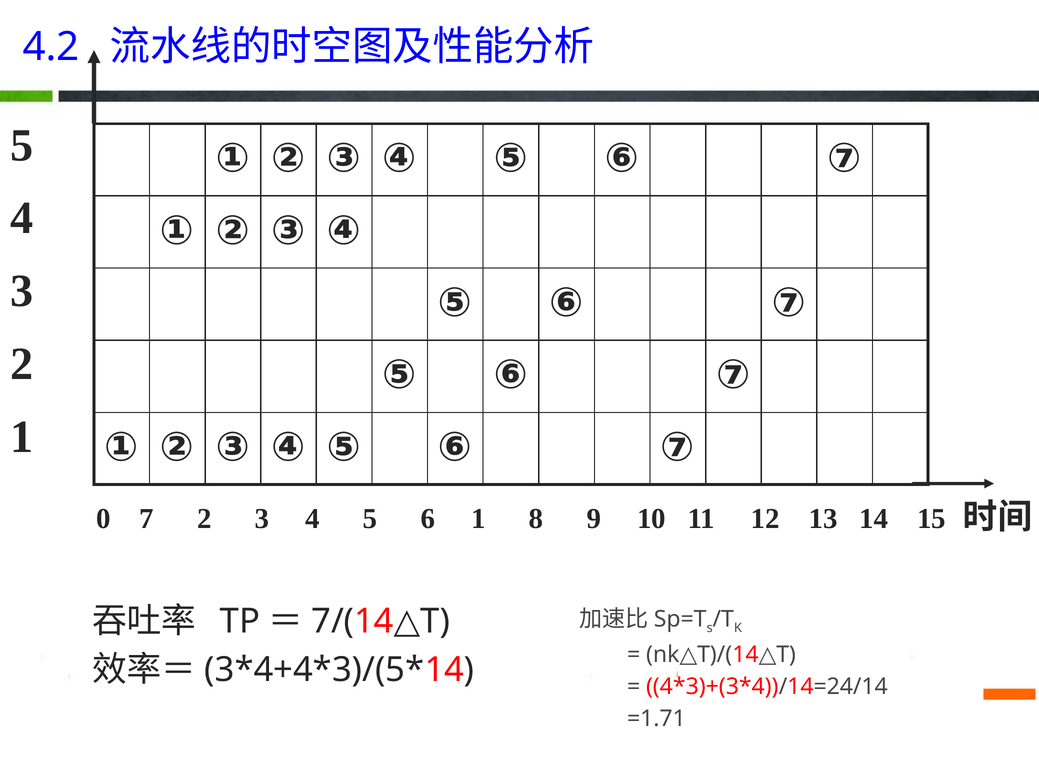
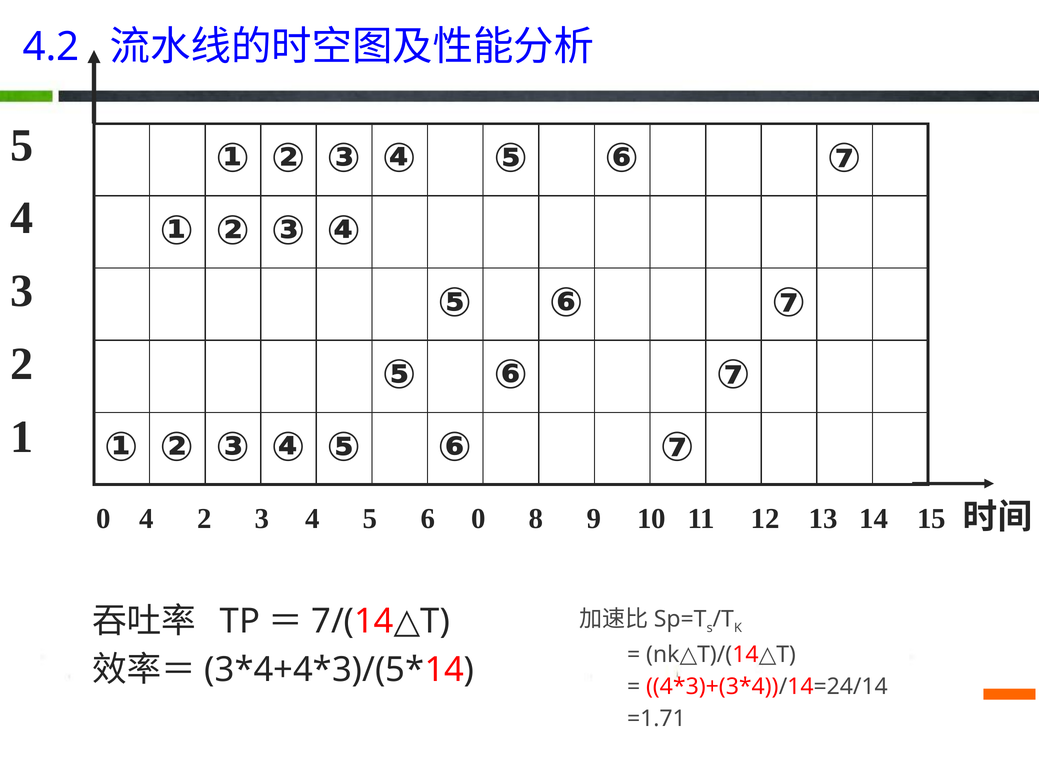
0 7: 7 -> 4 (147, 519)
6 1: 1 -> 0 (478, 519)
